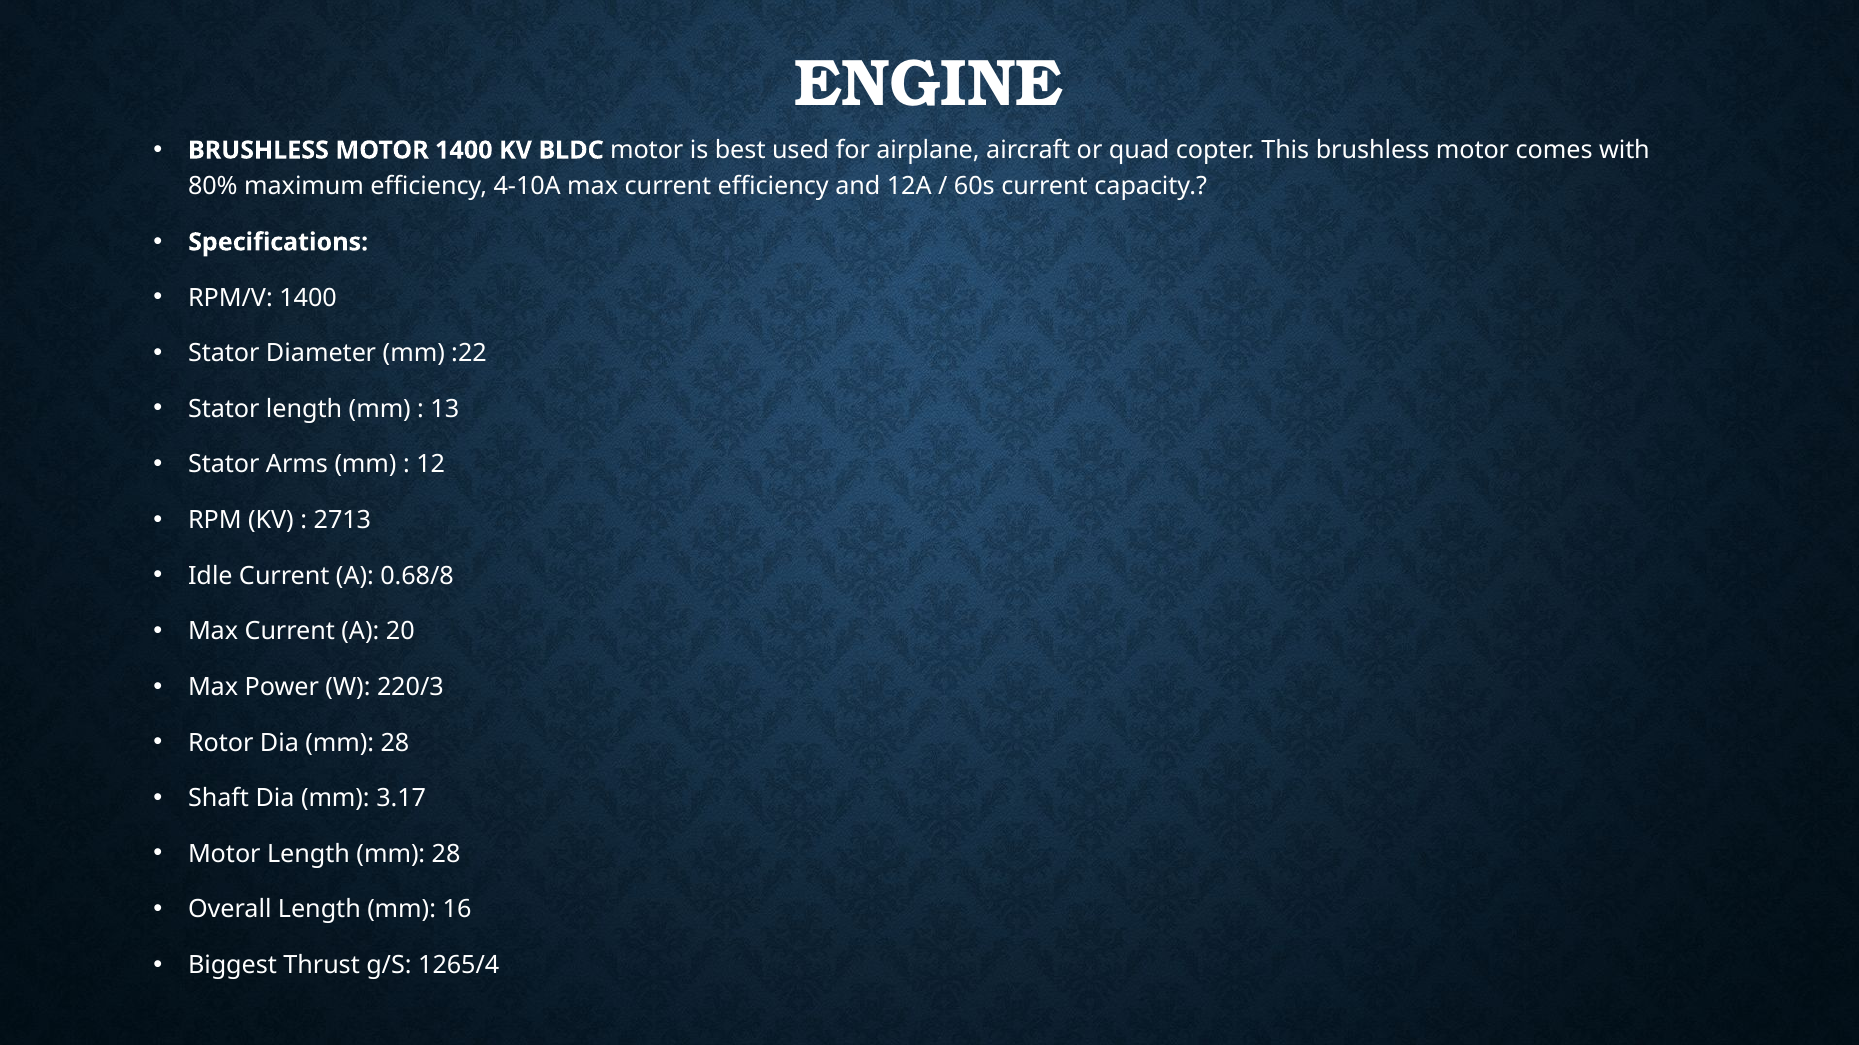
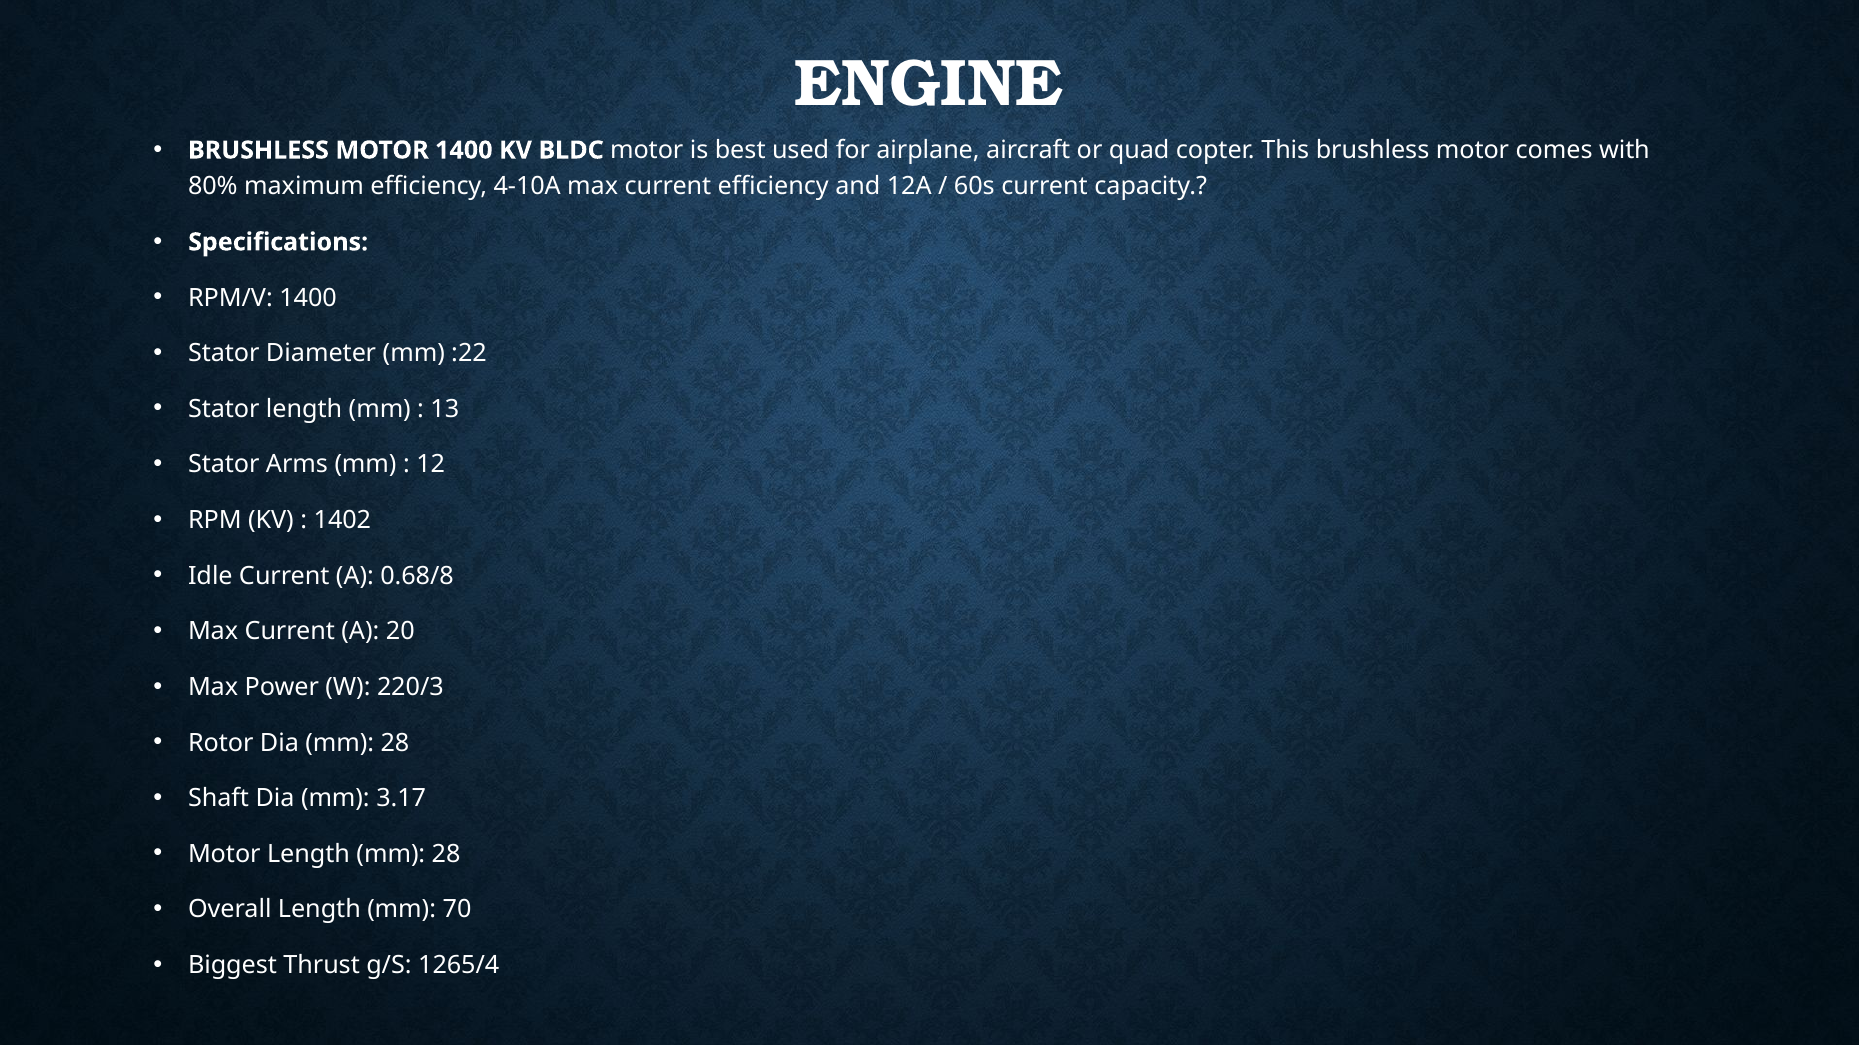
2713: 2713 -> 1402 (342, 521)
16: 16 -> 70 (457, 910)
